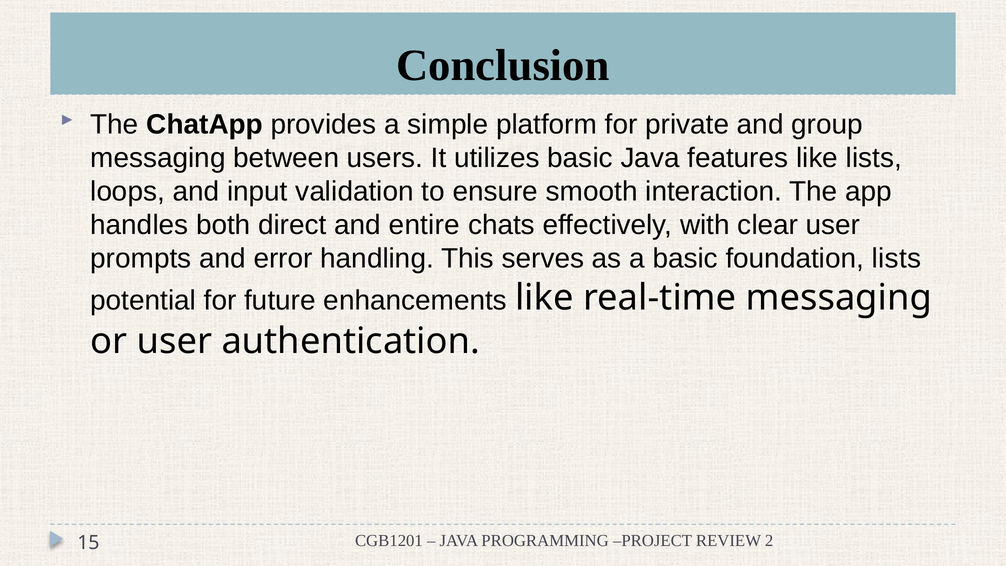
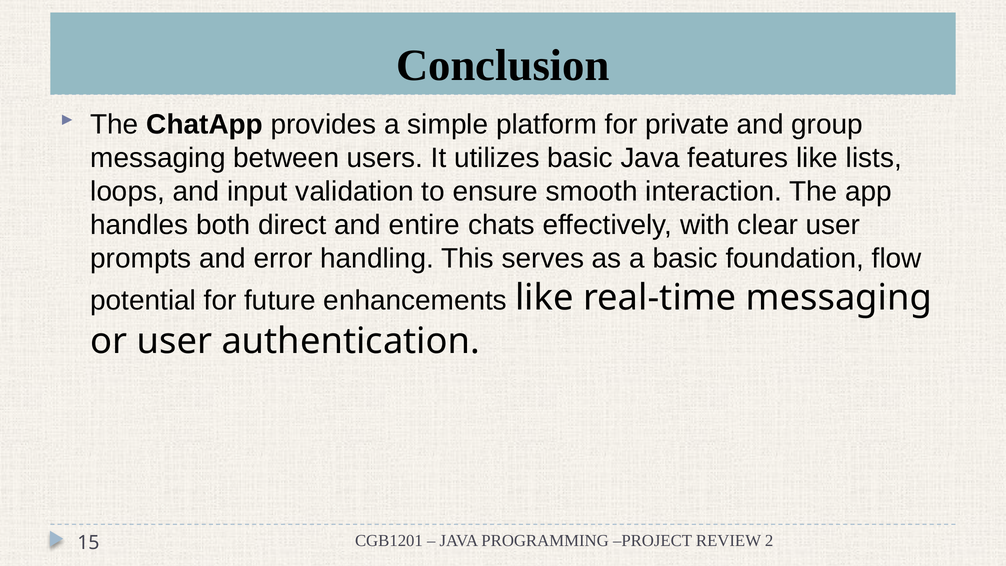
foundation lists: lists -> flow (897, 258)
